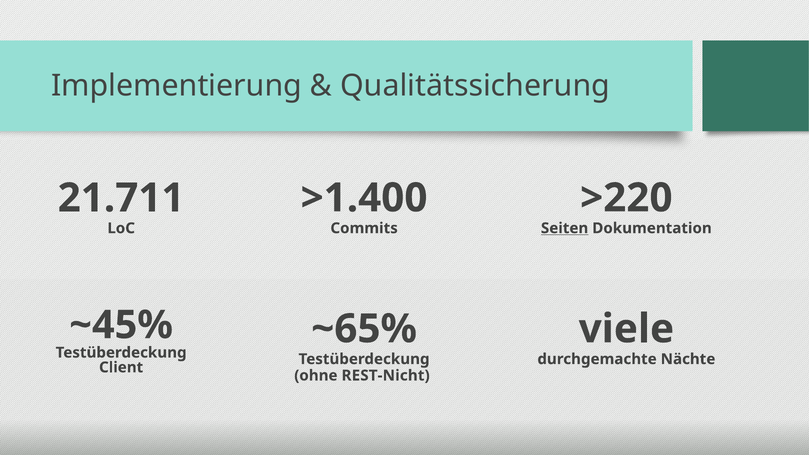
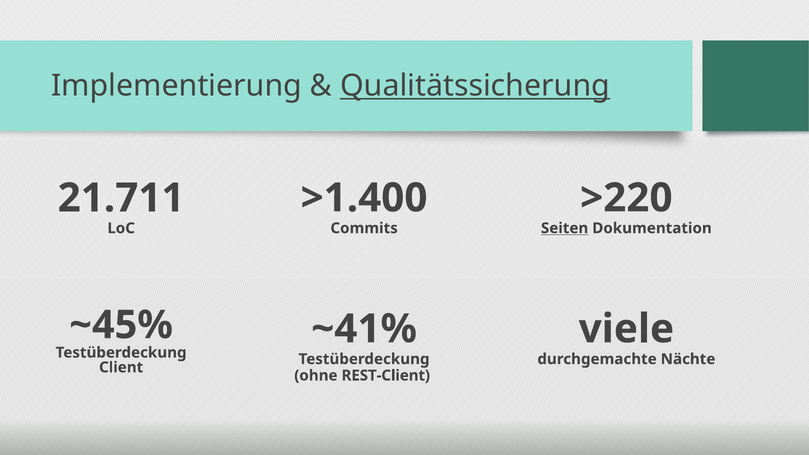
Qualitätssicherung underline: none -> present (475, 86)
~65%: ~65% -> ~41% (364, 329)
REST-Nicht: REST-Nicht -> REST-Client (386, 376)
